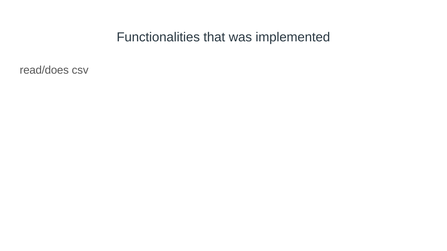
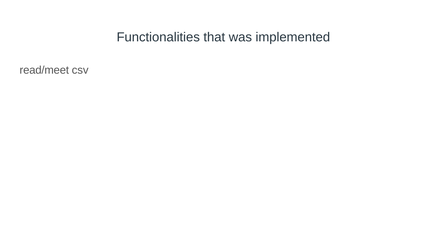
read/does: read/does -> read/meet (44, 70)
